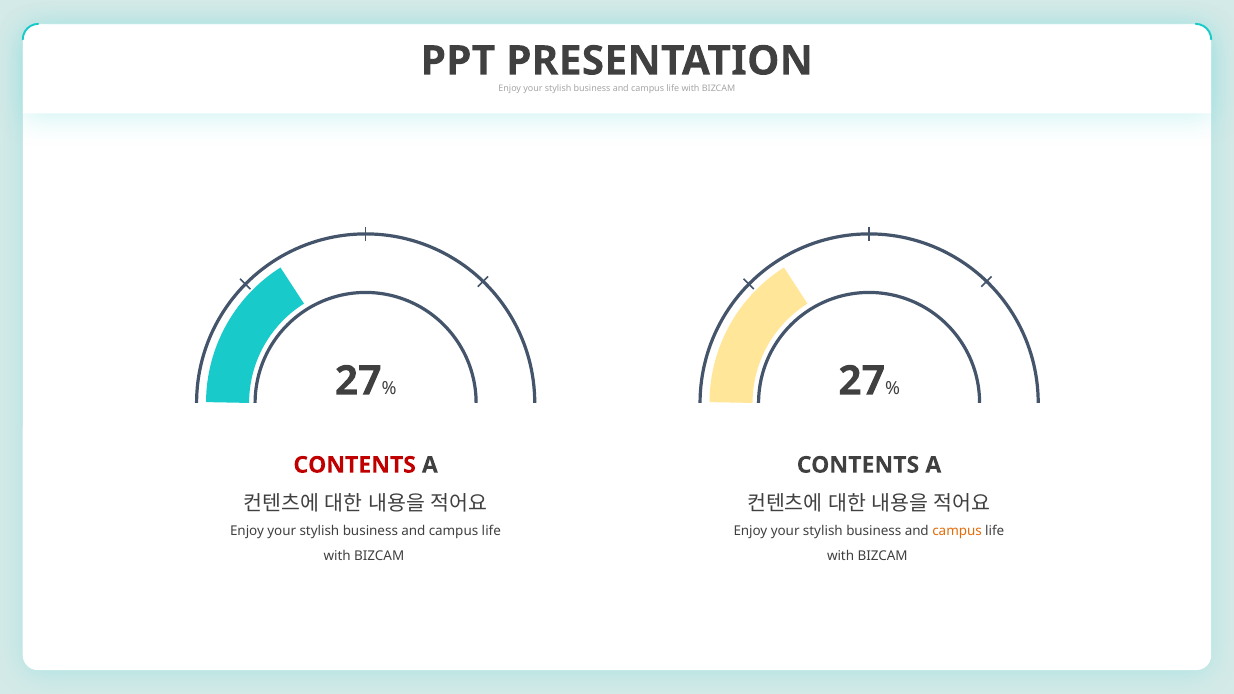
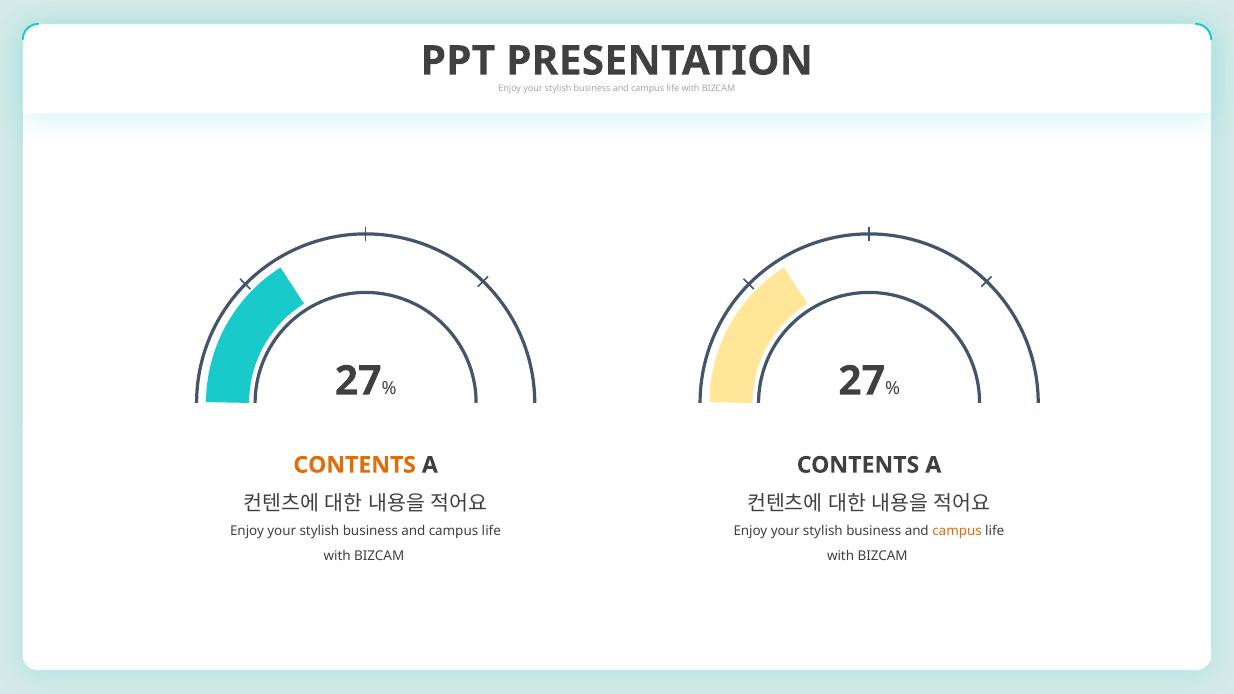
CONTENTS colour: red -> orange (355, 465)
